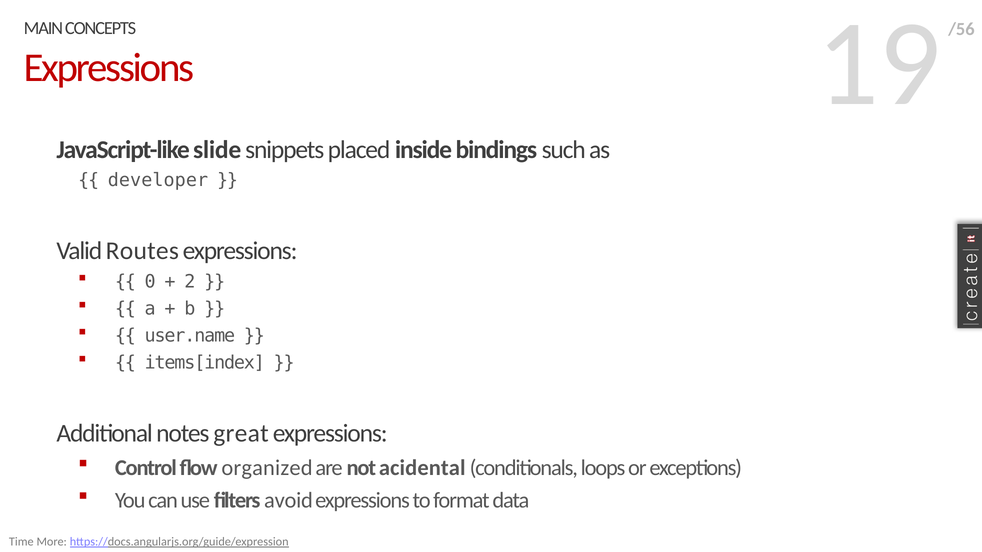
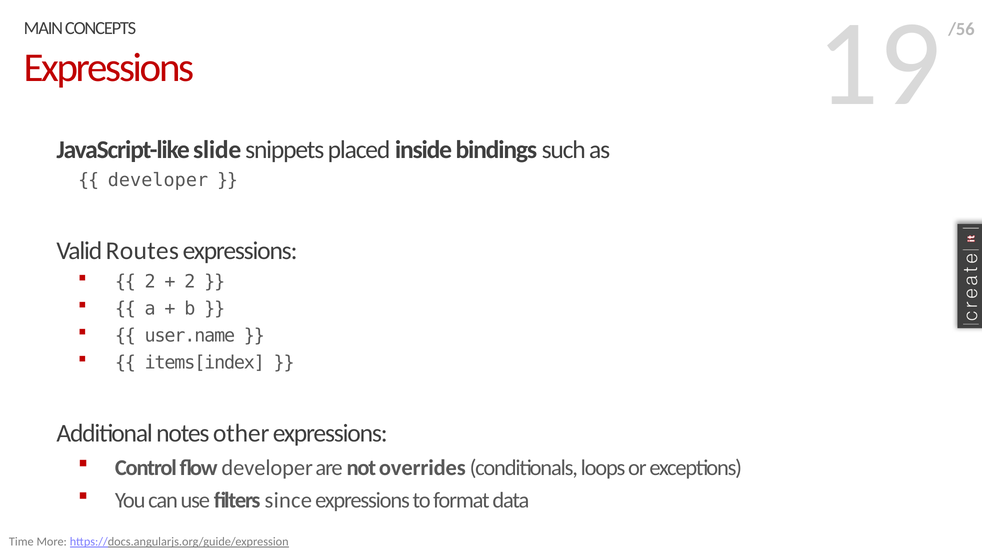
0: 0 -> 2 (150, 282)
great: great -> other (241, 434)
flow organized: organized -> developer (267, 468)
acidental: acidental -> overrides (422, 468)
avoid: avoid -> since (288, 501)
